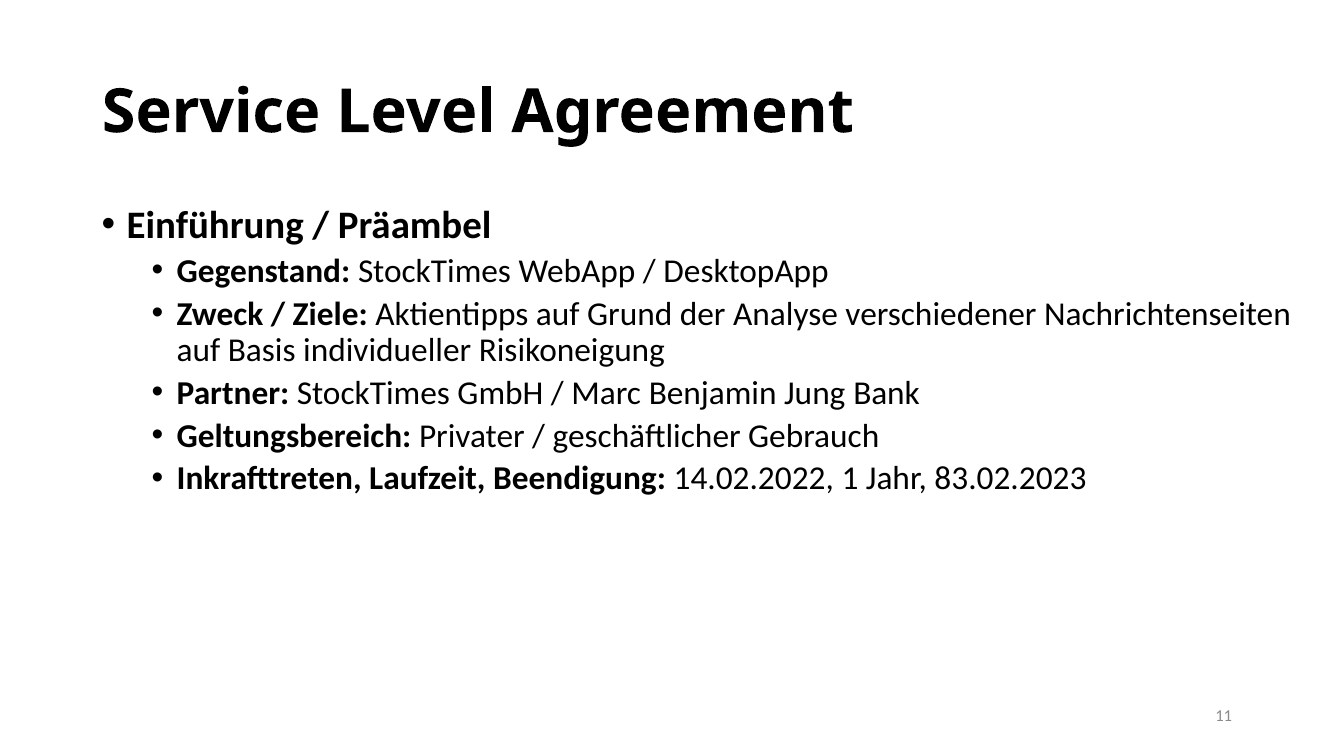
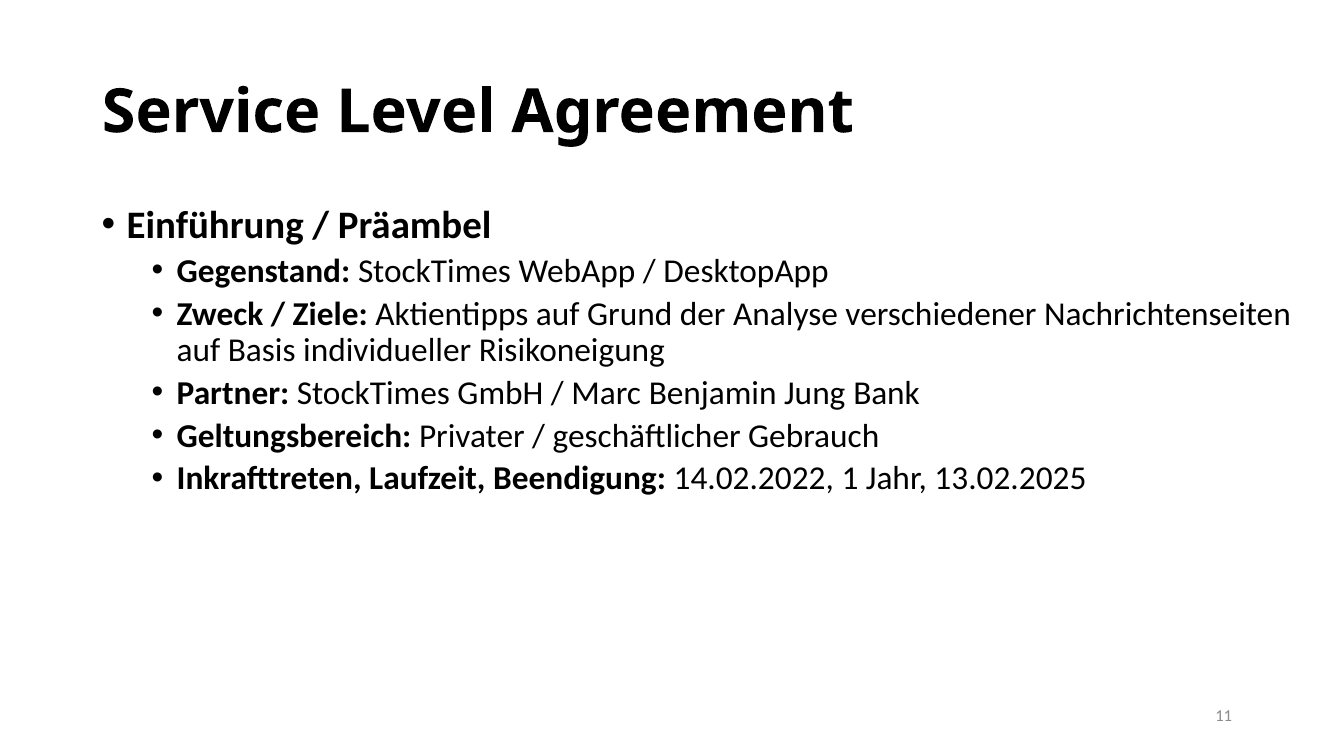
83.02.2023: 83.02.2023 -> 13.02.2025 (1010, 479)
